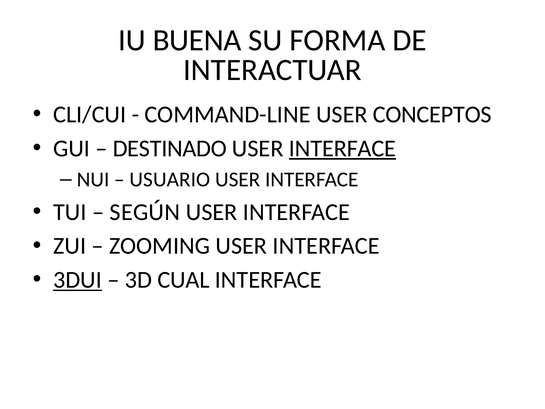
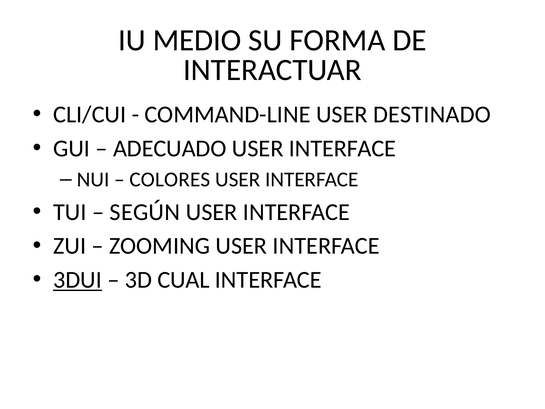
BUENA: BUENA -> MEDIO (197, 40)
CONCEPTOS: CONCEPTOS -> DESTINADO (432, 114)
DESTINADO: DESTINADO -> ADECUADO (170, 148)
INTERFACE underline: present -> none (343, 148)
USUARIO: USUARIO -> COLORES (170, 180)
